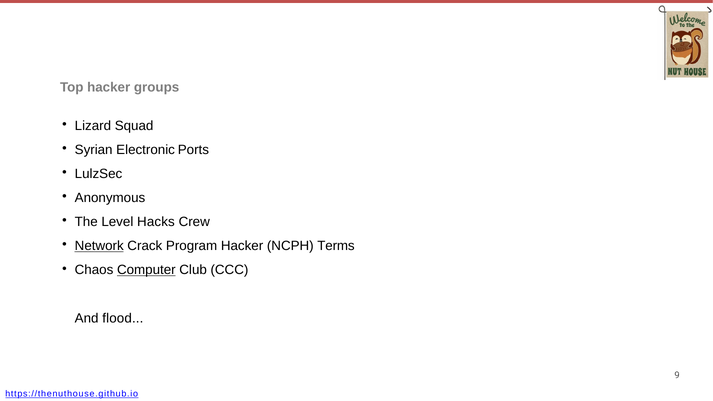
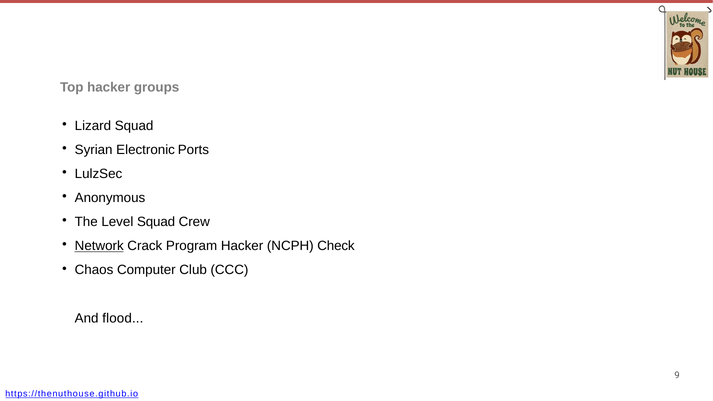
Level Hacks: Hacks -> Squad (156, 222)
Terms: Terms -> Check (336, 246)
Computer underline: present -> none (146, 270)
